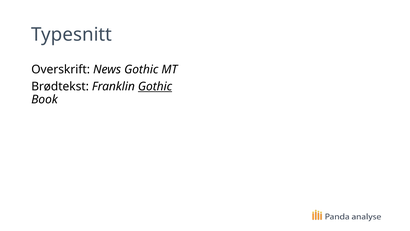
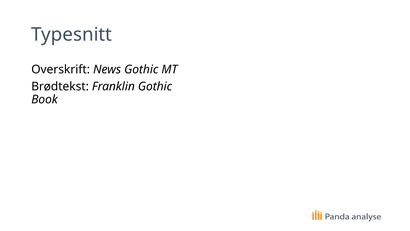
Gothic underline: present -> none (155, 87)
